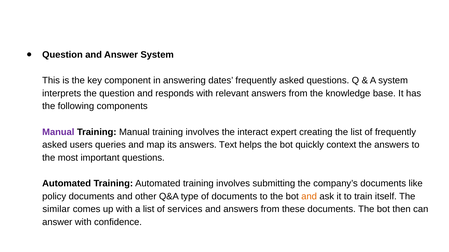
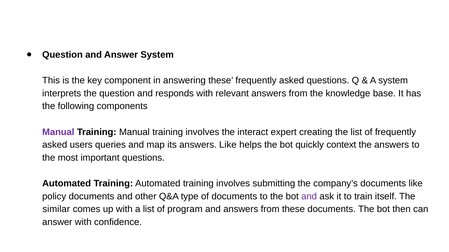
answering dates: dates -> these (221, 81)
answers Text: Text -> Like (228, 145)
and colour: orange -> purple (309, 197)
services: services -> program (185, 210)
